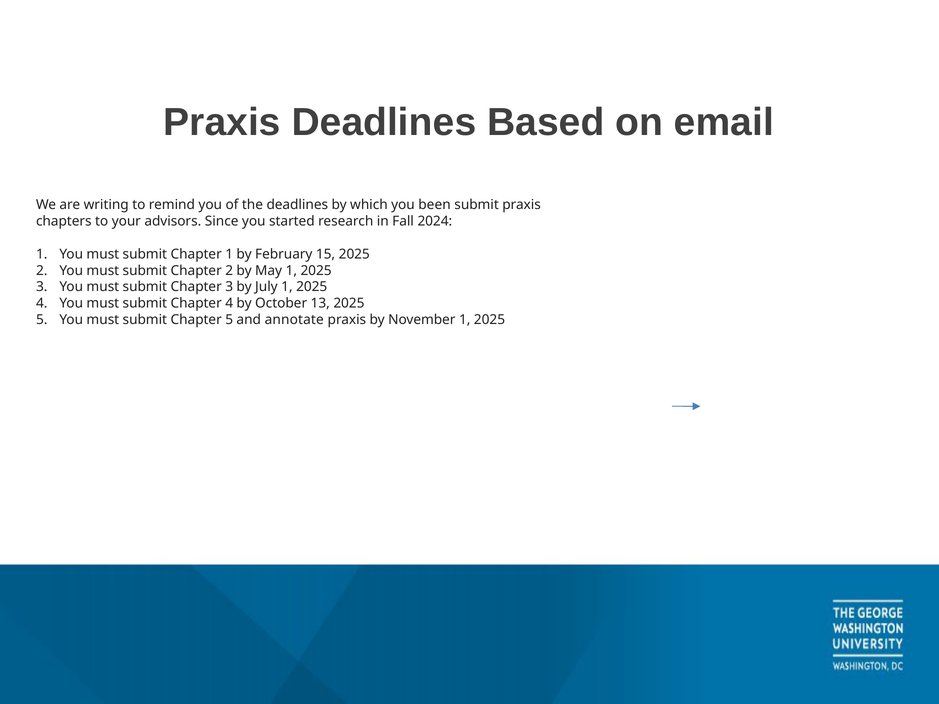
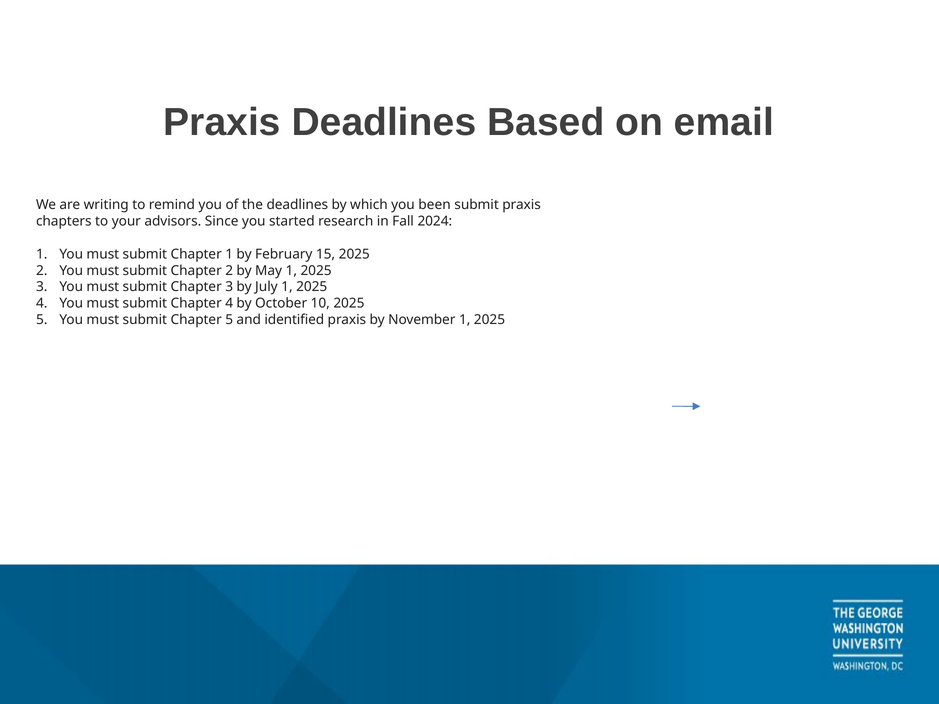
13: 13 -> 10 (320, 303)
annotate: annotate -> identified (294, 320)
